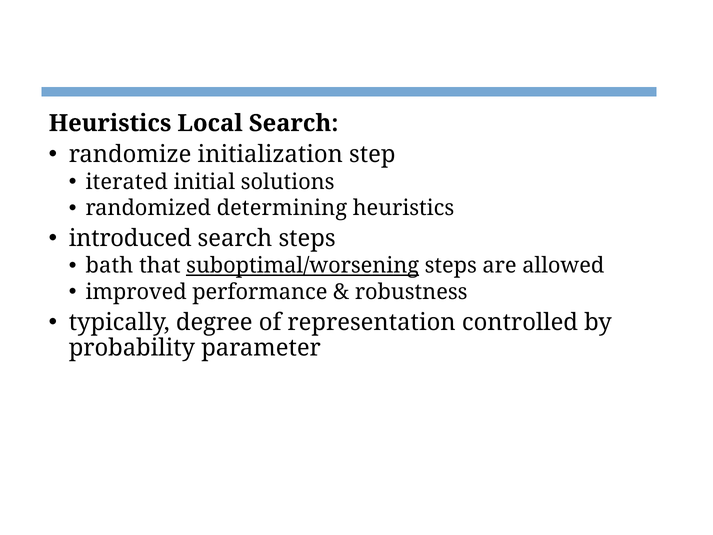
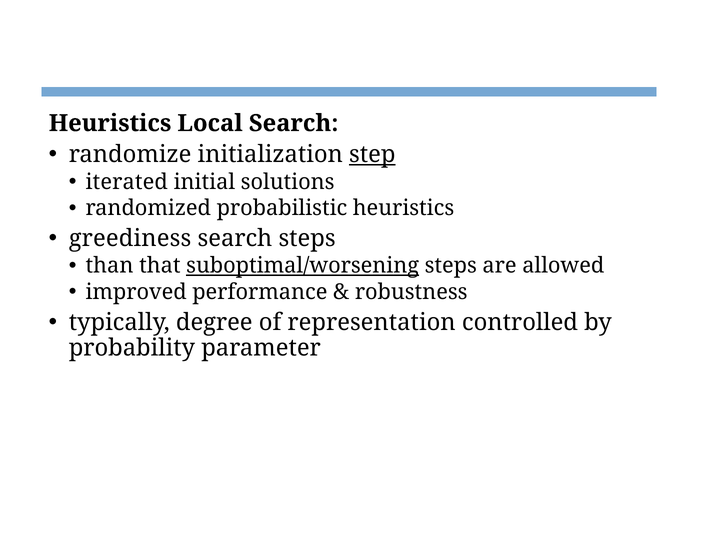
step underline: none -> present (372, 154)
determining: determining -> probabilistic (282, 208)
introduced: introduced -> greediness (130, 238)
bath: bath -> than (110, 266)
